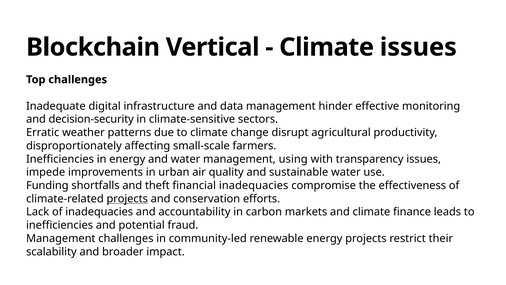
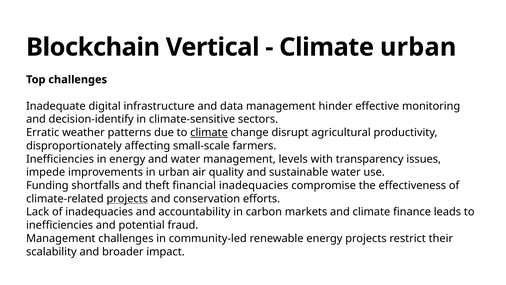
Climate issues: issues -> urban (418, 47)
decision-security: decision-security -> decision-identify (91, 119)
climate underline: none -> present (209, 132)
using: using -> levels (293, 159)
